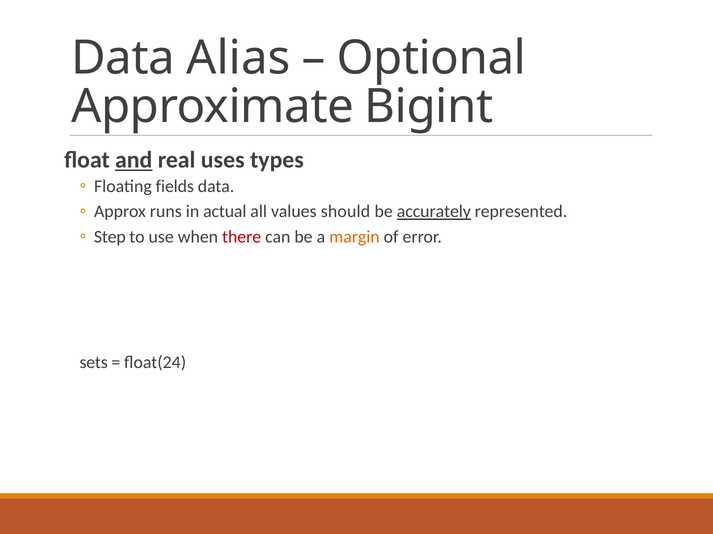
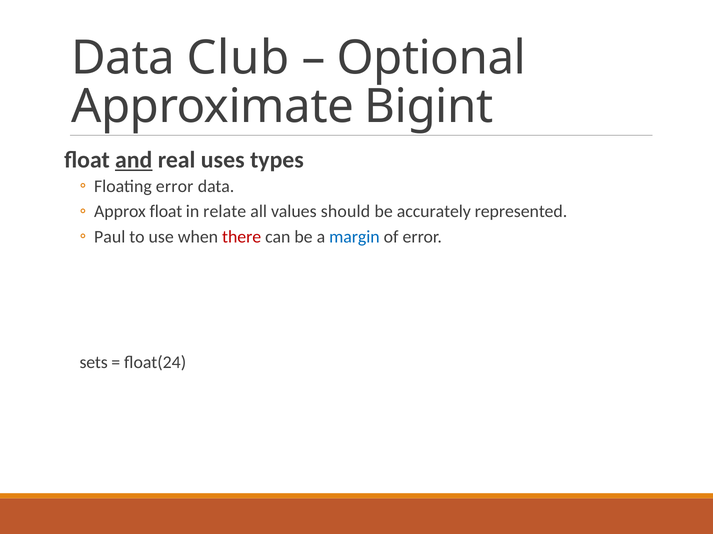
Alias: Alias -> Club (238, 58)
Floating fields: fields -> error (175, 187)
Approx runs: runs -> float (166, 212)
actual: actual -> relate (225, 212)
accurately underline: present -> none (434, 212)
Step: Step -> Paul (110, 237)
margin colour: orange -> blue (354, 237)
